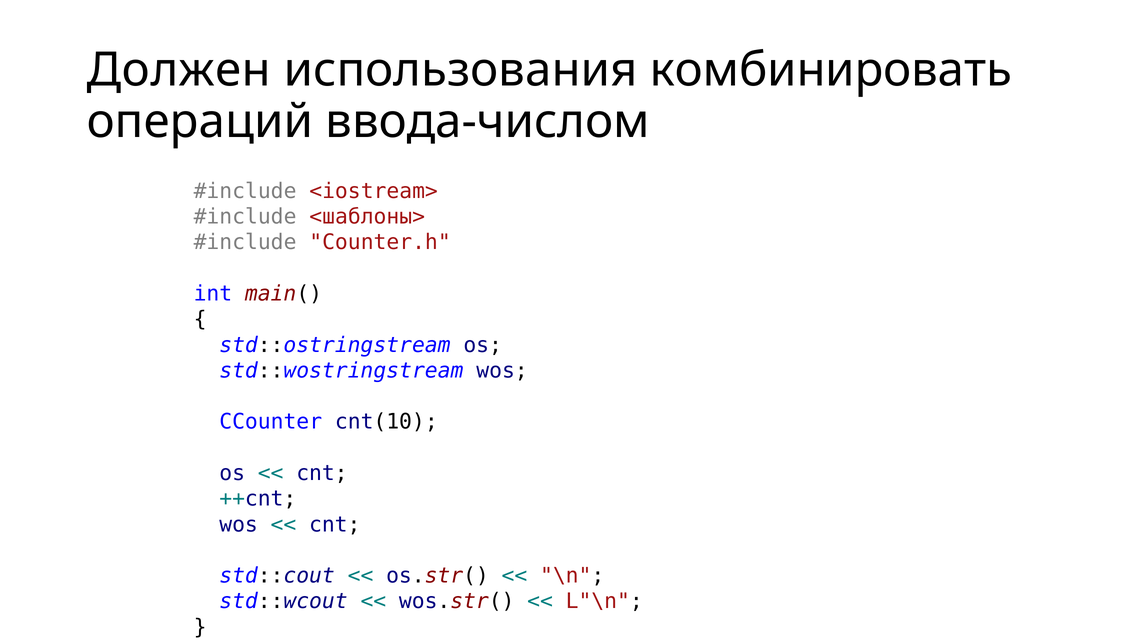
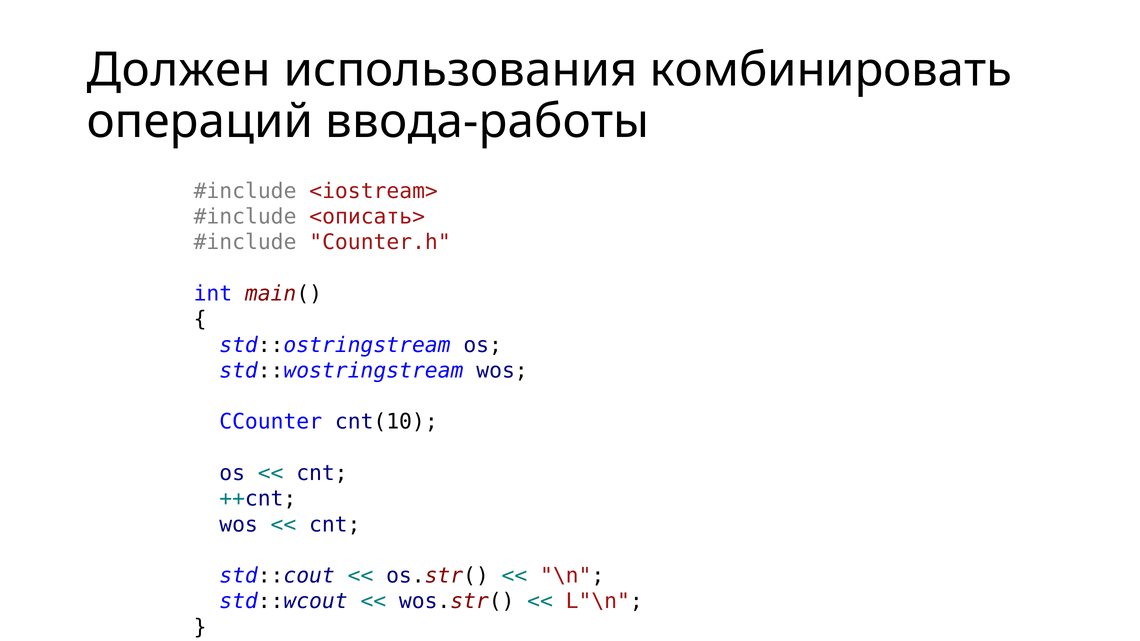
ввода-числом: ввода-числом -> ввода-работы (487, 121)
<шаблоны>: <шаблоны> -> <описать> (367, 217)
